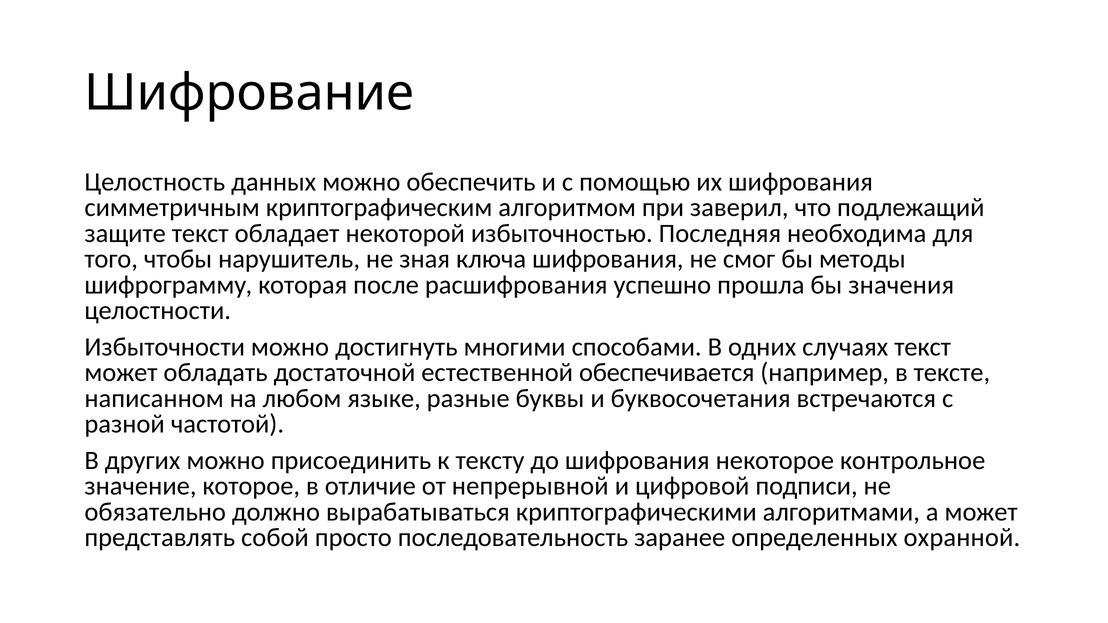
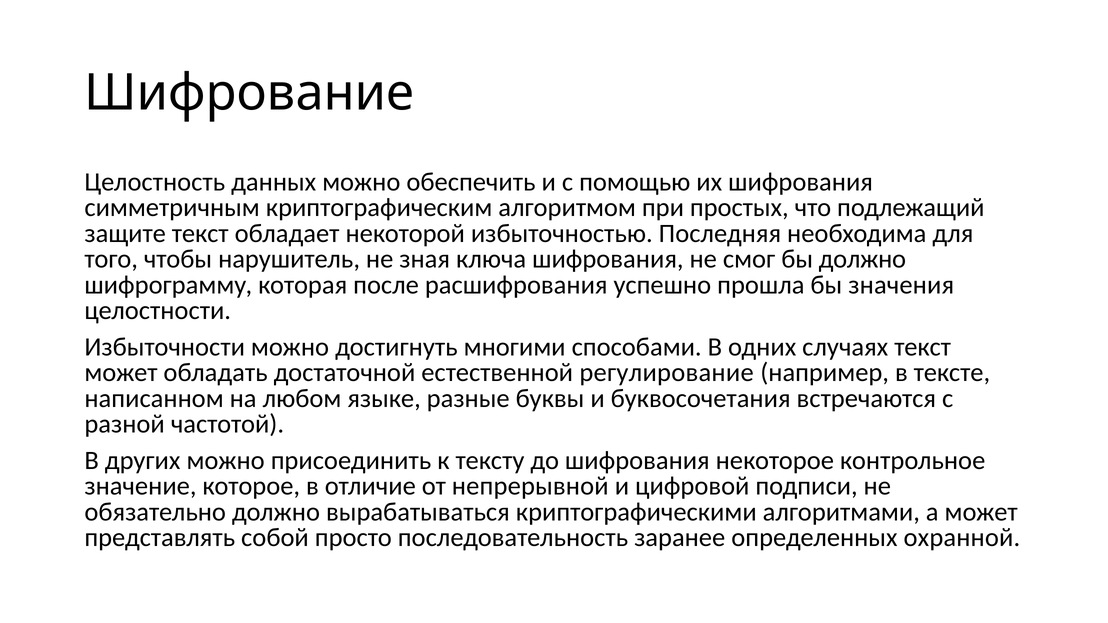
заверил: заверил -> простых (739, 208)
бы методы: методы -> должно (862, 259)
обеспечивается: обеспечивается -> регулирование (667, 373)
